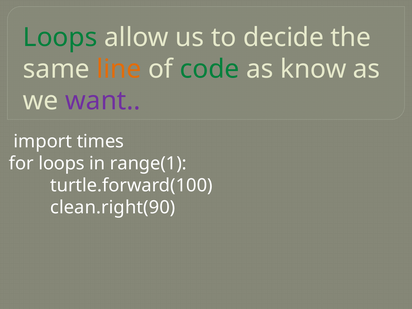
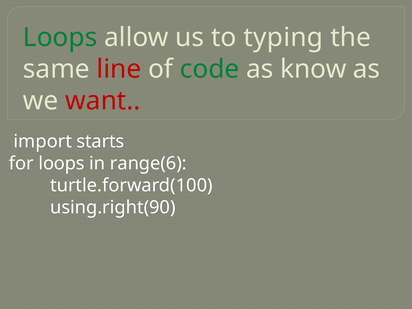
decide: decide -> typing (283, 38)
line colour: orange -> red (119, 69)
want colour: purple -> red (103, 101)
times: times -> starts (100, 141)
range(1: range(1 -> range(6 (148, 163)
clean.right(90: clean.right(90 -> using.right(90 (113, 207)
